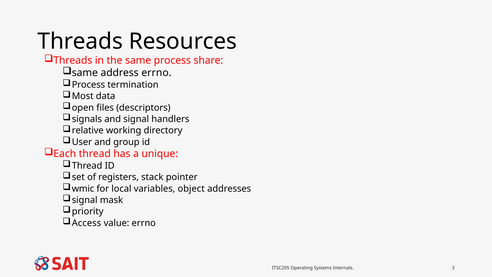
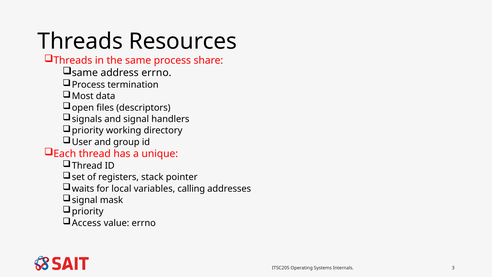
relative: relative -> priority (88, 130)
wmic: wmic -> waits (83, 188)
object: object -> calling (191, 188)
